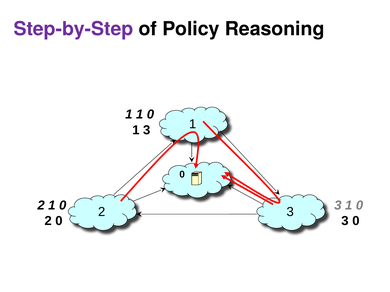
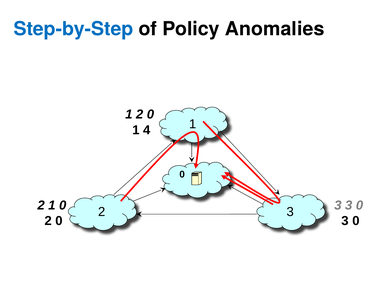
Step-by-Step colour: purple -> blue (73, 29)
Reasoning: Reasoning -> Anomalies (275, 29)
1: 1 -> 2 (140, 115)
1 3: 3 -> 4 (147, 130)
1: 1 -> 3 (349, 206)
